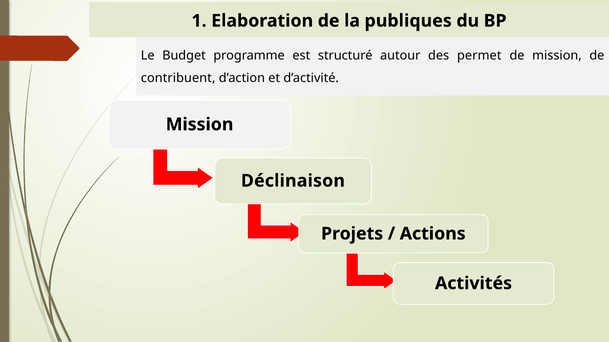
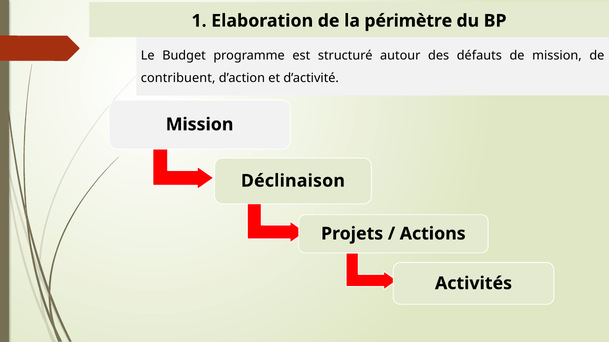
publiques: publiques -> périmètre (408, 21)
permet: permet -> défauts (479, 56)
